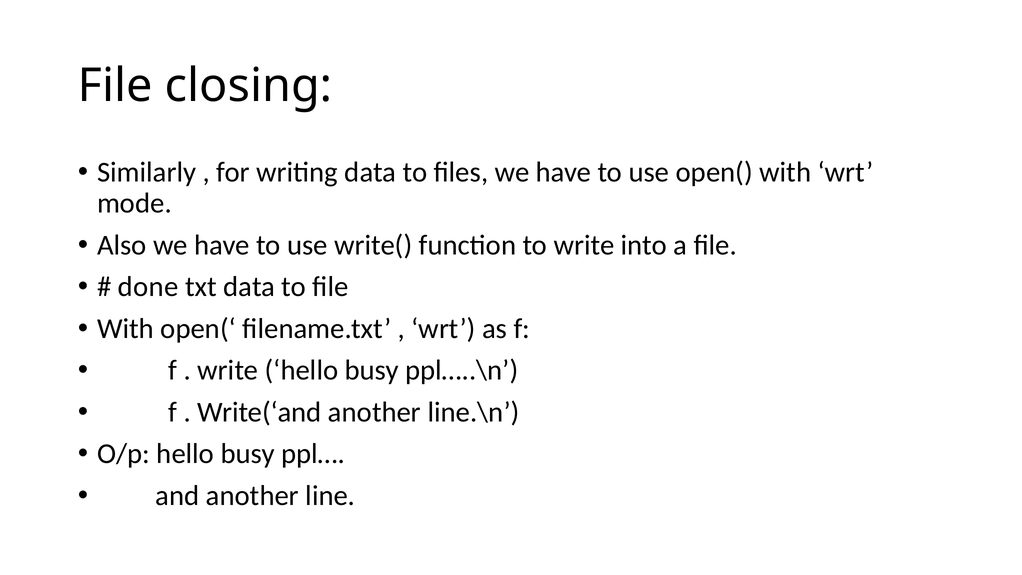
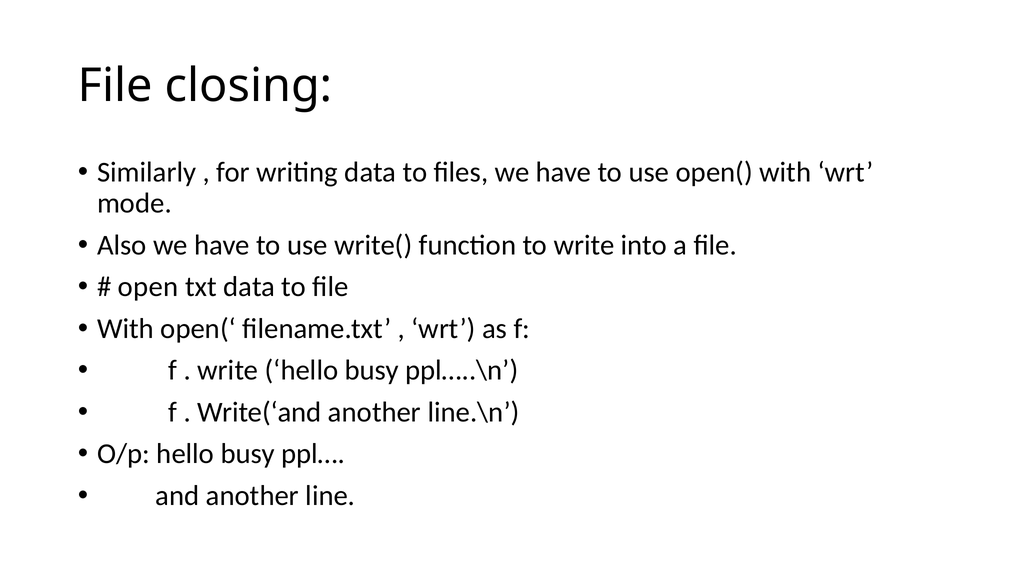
done: done -> open (148, 287)
